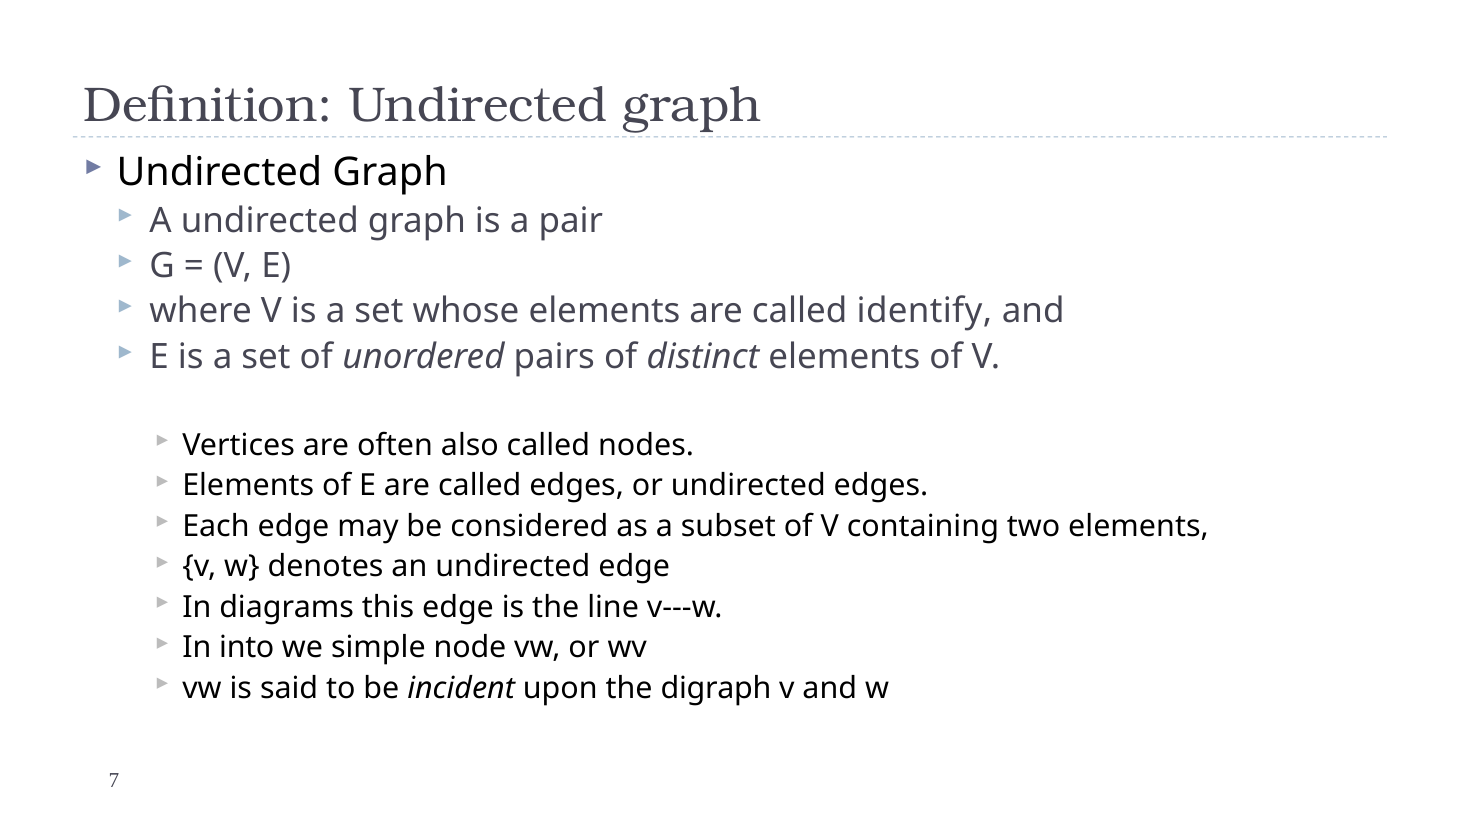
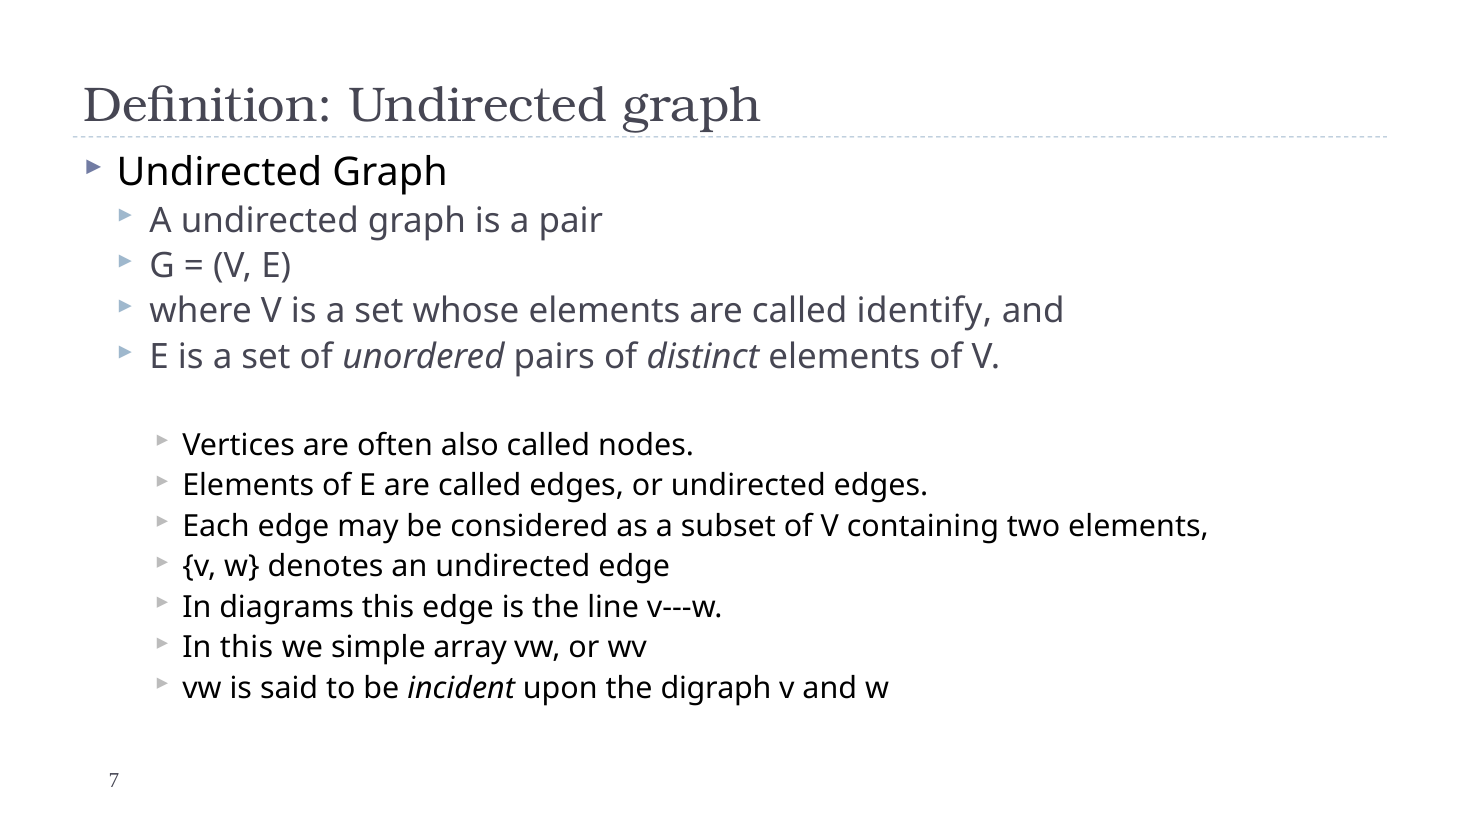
In into: into -> this (247, 648)
node: node -> array (470, 648)
